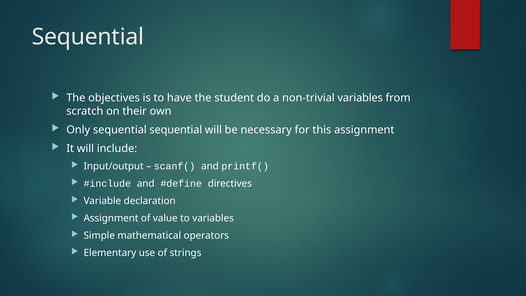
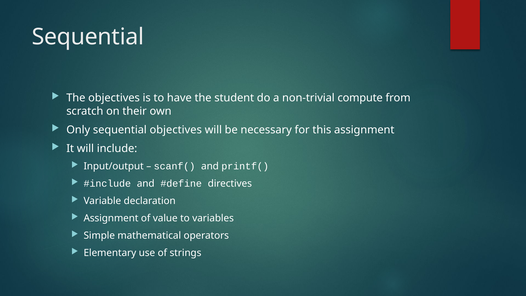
non-trivial variables: variables -> compute (360, 98)
sequential sequential: sequential -> objectives (176, 130)
